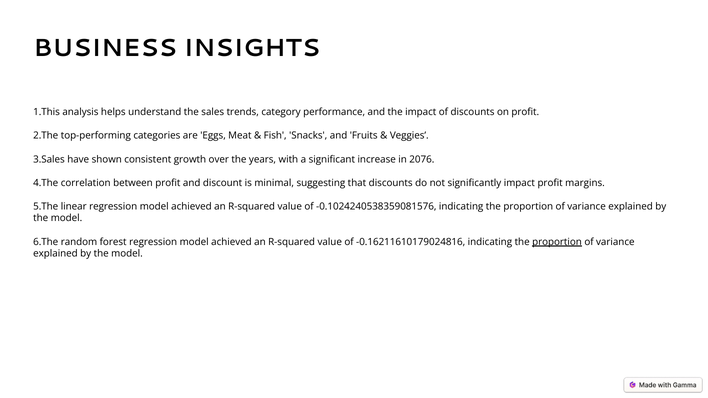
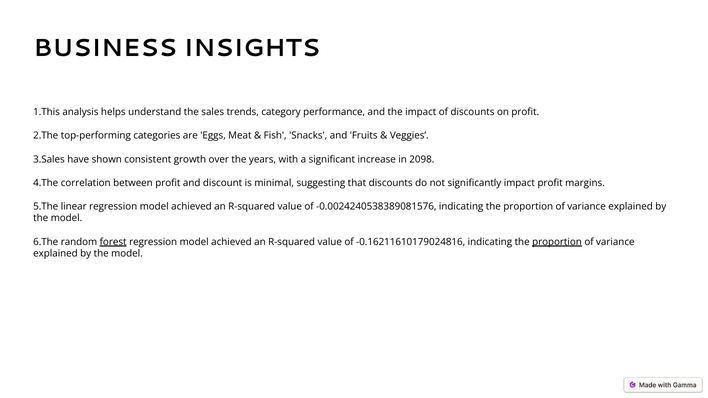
2076: 2076 -> 2098 (422, 159)
-0.1024240538359081576: -0.1024240538359081576 -> -0.0024240538389081576 (376, 207)
forest underline: none -> present (113, 242)
